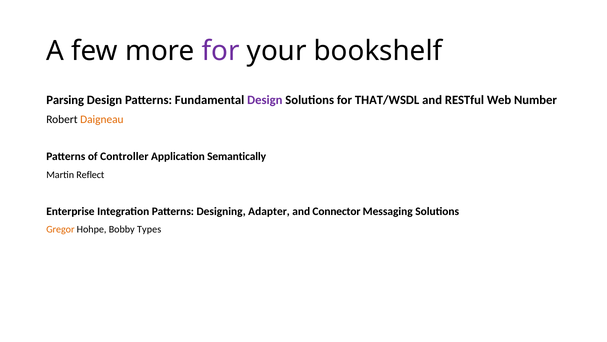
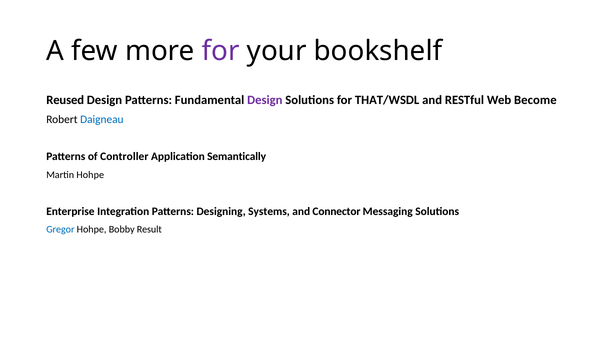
Parsing: Parsing -> Reused (65, 100)
Number: Number -> Become (535, 100)
Daigneau colour: orange -> blue (102, 119)
Martin Reflect: Reflect -> Hohpe (90, 174)
Adapter: Adapter -> Systems (269, 211)
Gregor colour: orange -> blue (60, 229)
Types: Types -> Result (149, 229)
